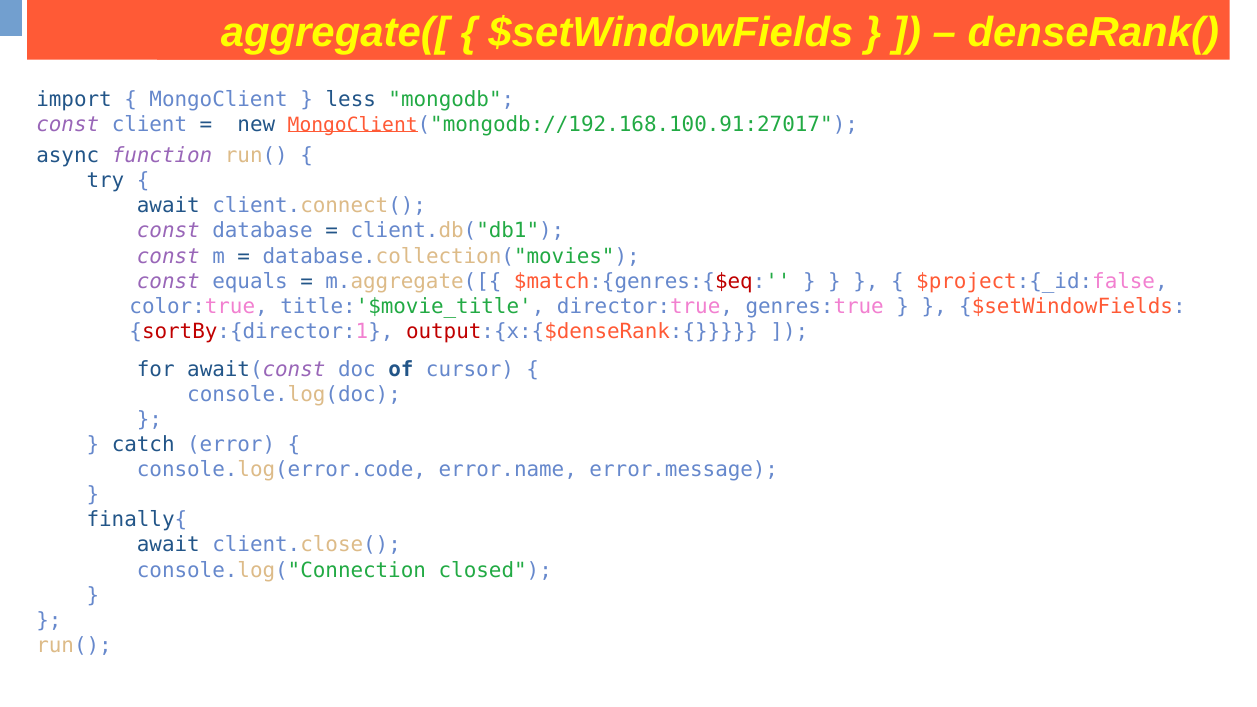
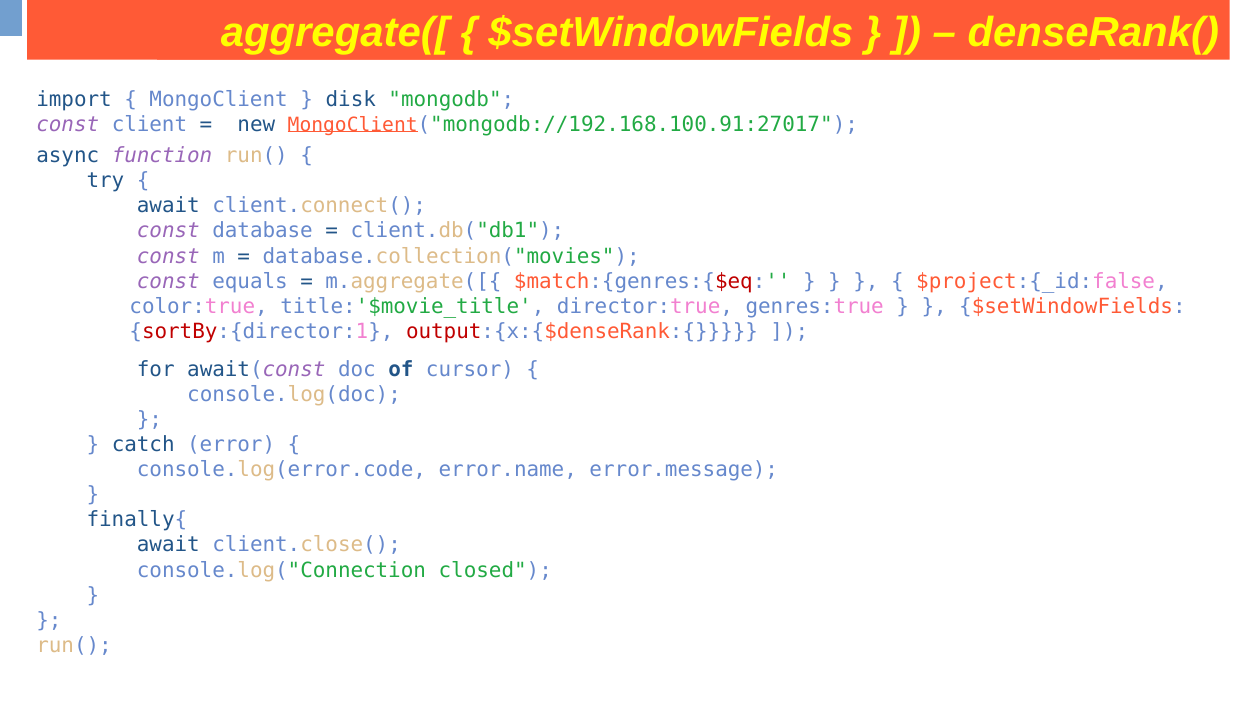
less: less -> disk (351, 99)
